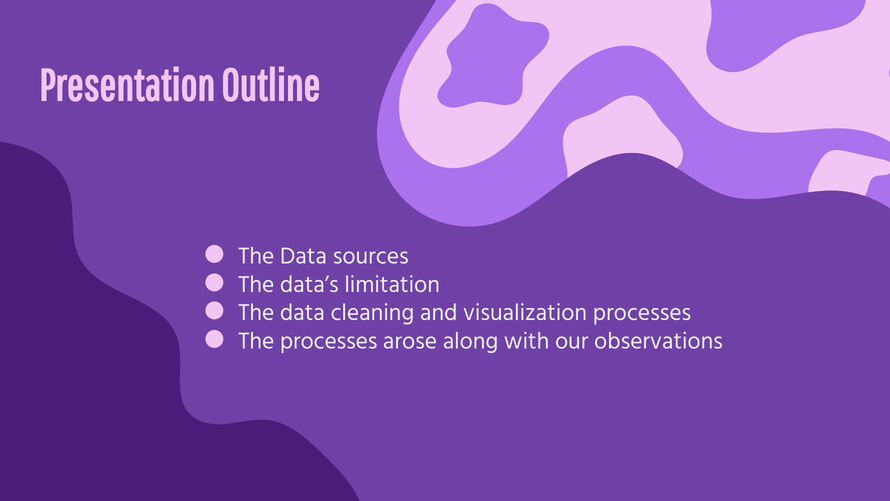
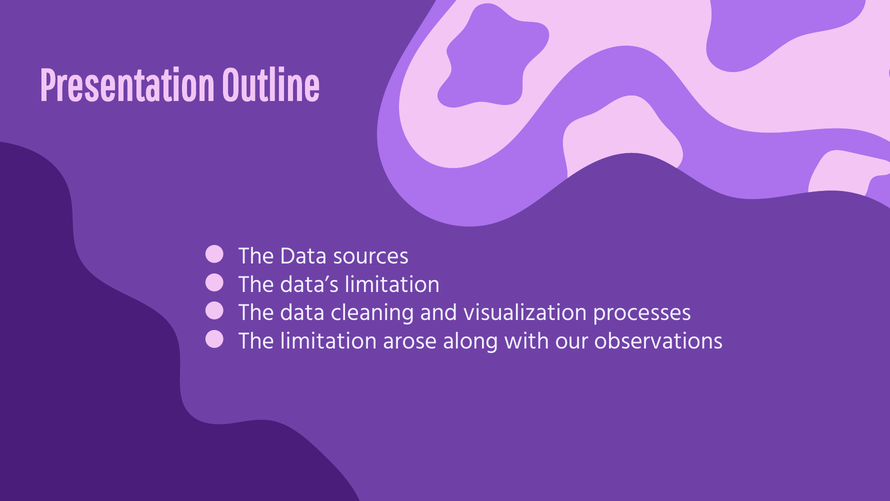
The processes: processes -> limitation (329, 341)
